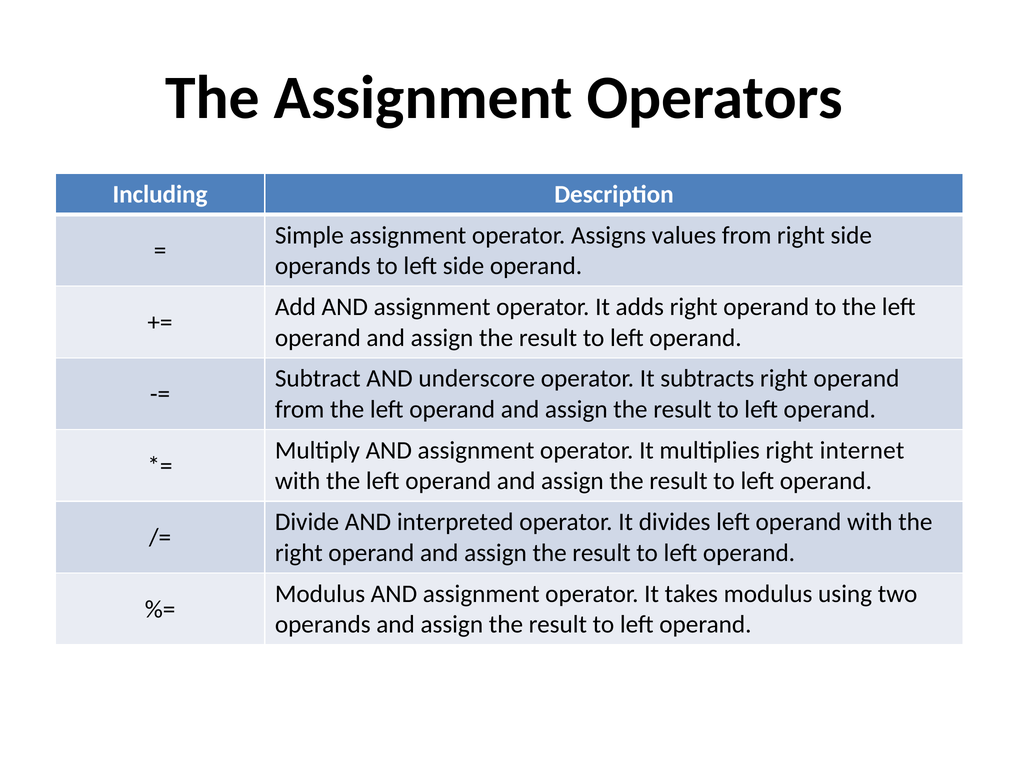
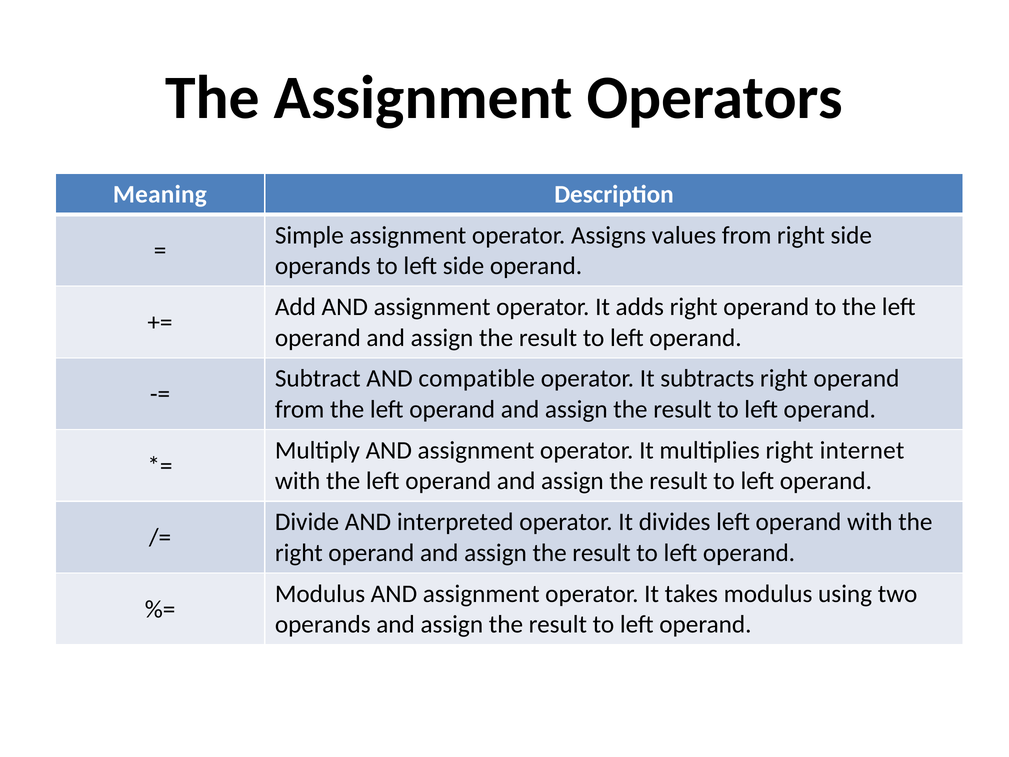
Including: Including -> Meaning (160, 194)
underscore: underscore -> compatible (477, 379)
